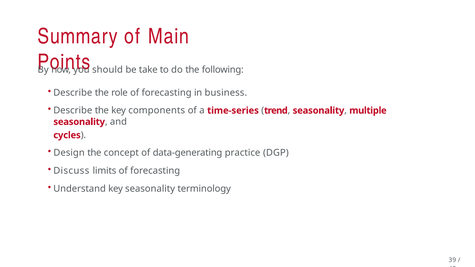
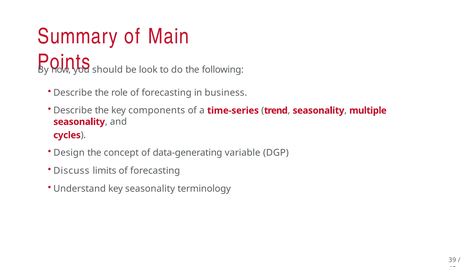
take: take -> look (148, 70)
practice: practice -> variable (243, 153)
